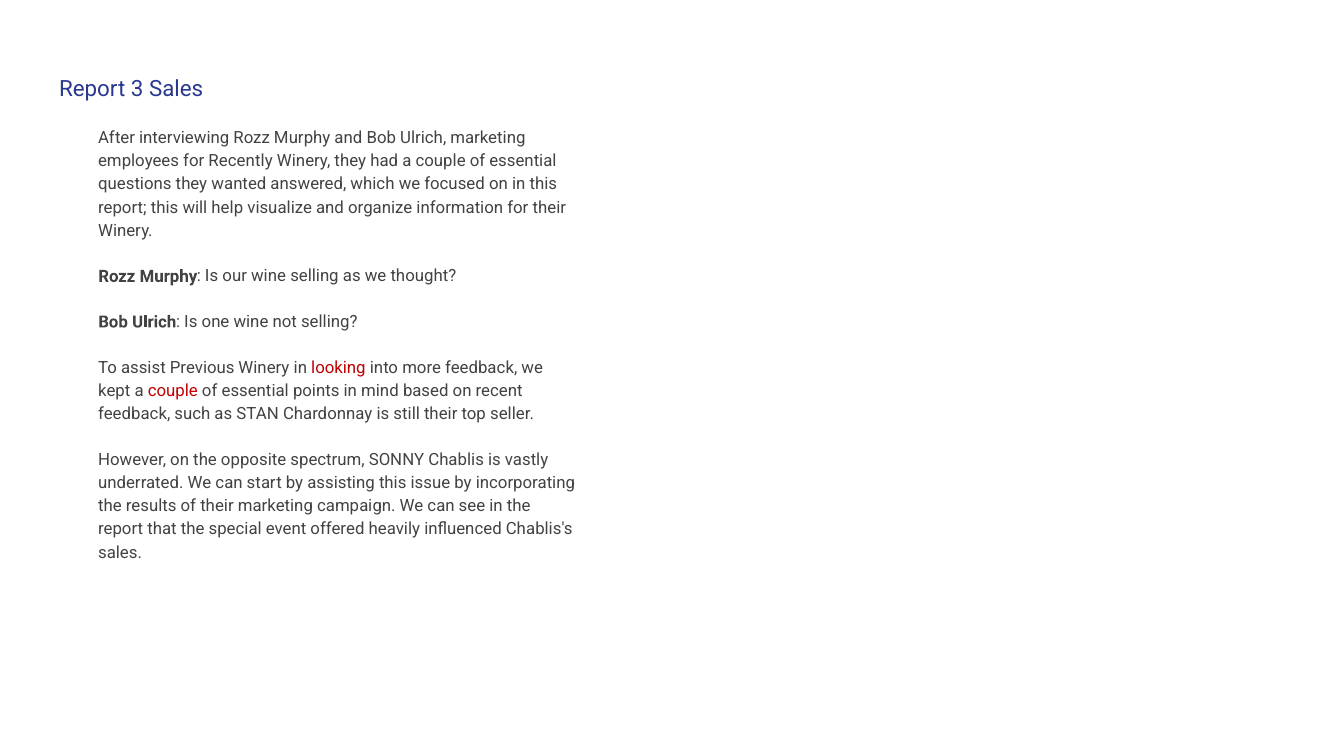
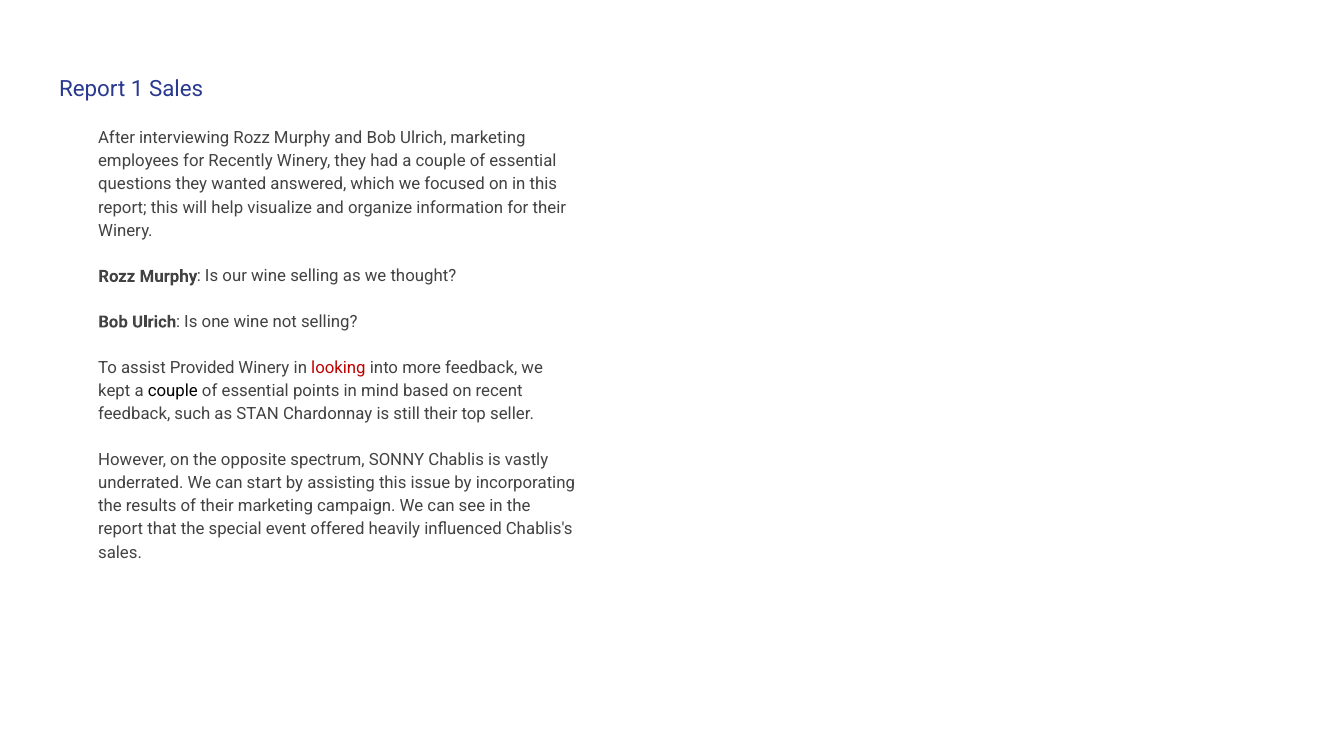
3: 3 -> 1 (137, 89)
Previous: Previous -> Provided (202, 367)
couple colour: red -> black (173, 390)
